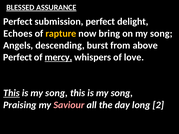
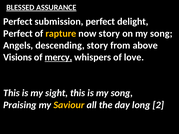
Echoes: Echoes -> Perfect (18, 34)
now bring: bring -> story (109, 34)
descending burst: burst -> story (97, 45)
Perfect: Perfect -> Visions (18, 57)
This underline: present -> none (11, 93)
song: song -> sight (57, 93)
Saviour colour: pink -> yellow (69, 105)
